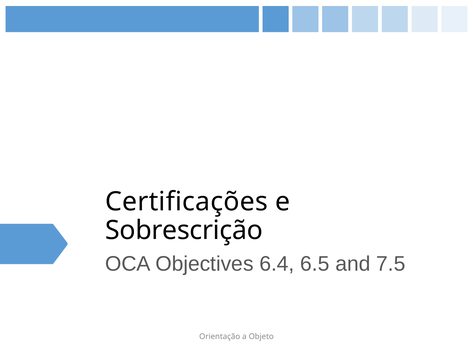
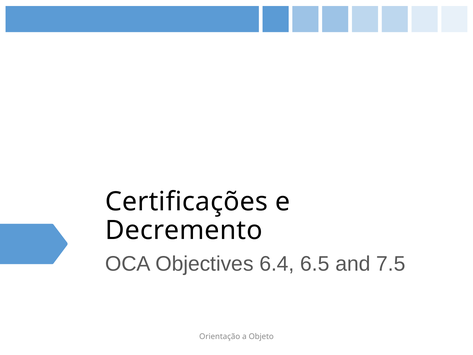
Sobrescrição: Sobrescrição -> Decremento (184, 230)
